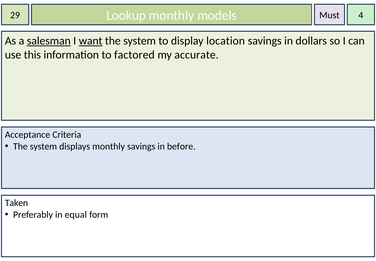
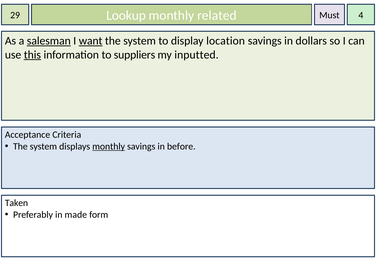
models: models -> related (217, 15)
this underline: none -> present (32, 55)
factored: factored -> suppliers (135, 55)
accurate: accurate -> inputted (197, 55)
monthly underline: none -> present (109, 146)
equal: equal -> made (76, 214)
